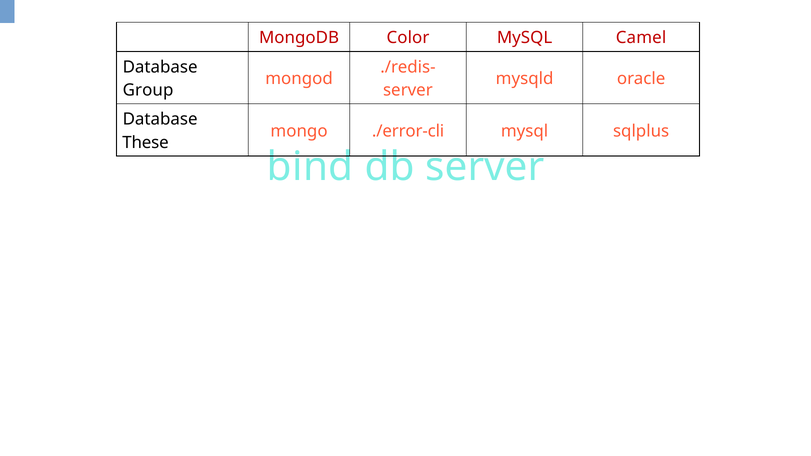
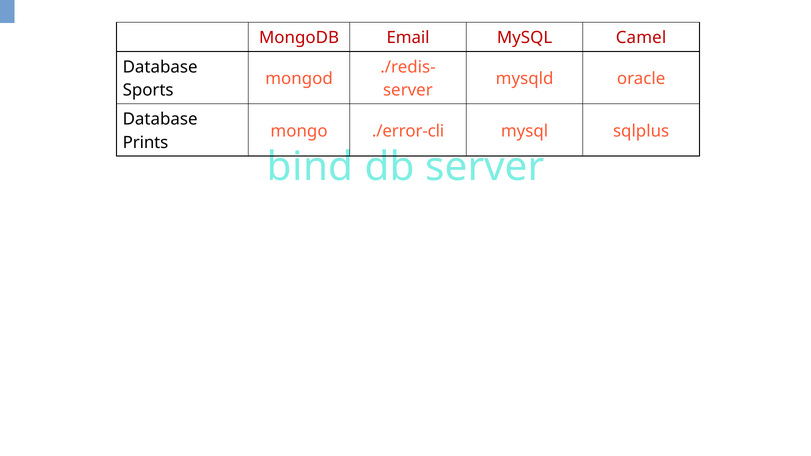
Color: Color -> Email (408, 38)
Group: Group -> Sports (148, 90)
These: These -> Prints (145, 143)
